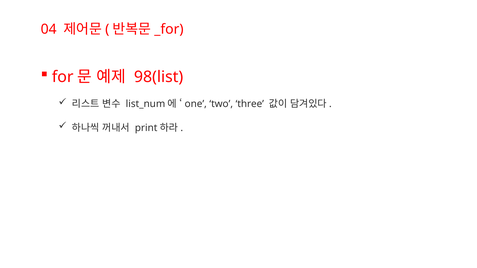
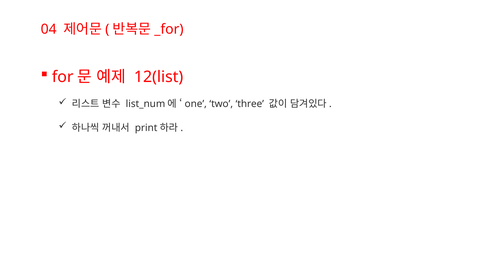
98(list: 98(list -> 12(list (159, 77)
